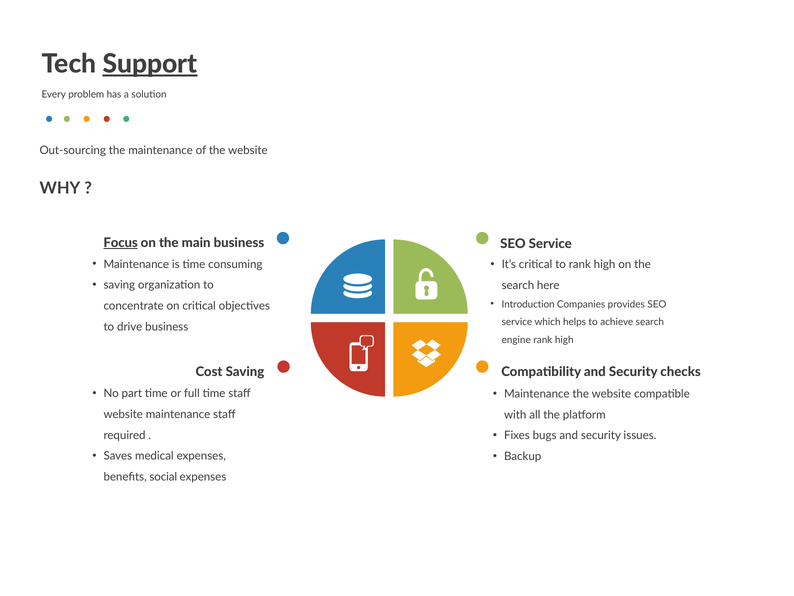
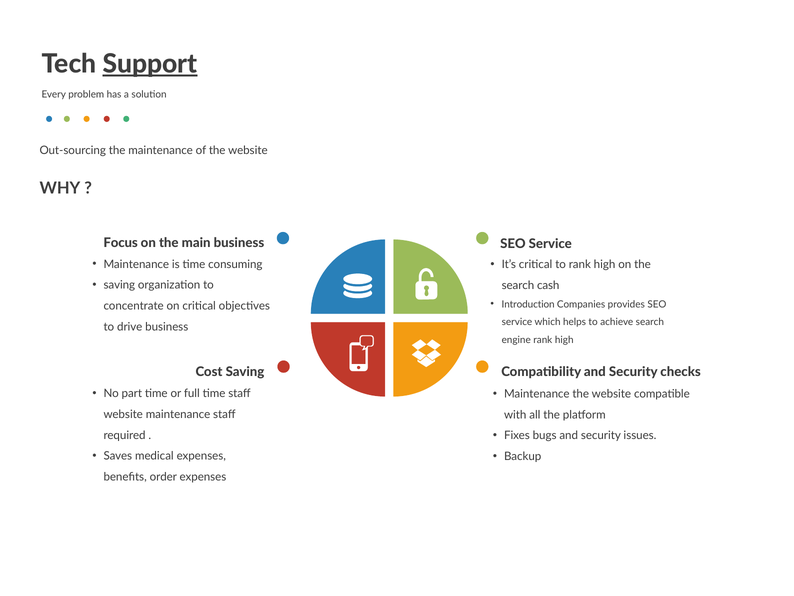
Focus underline: present -> none (121, 243)
here: here -> cash (548, 285)
social: social -> order (163, 477)
